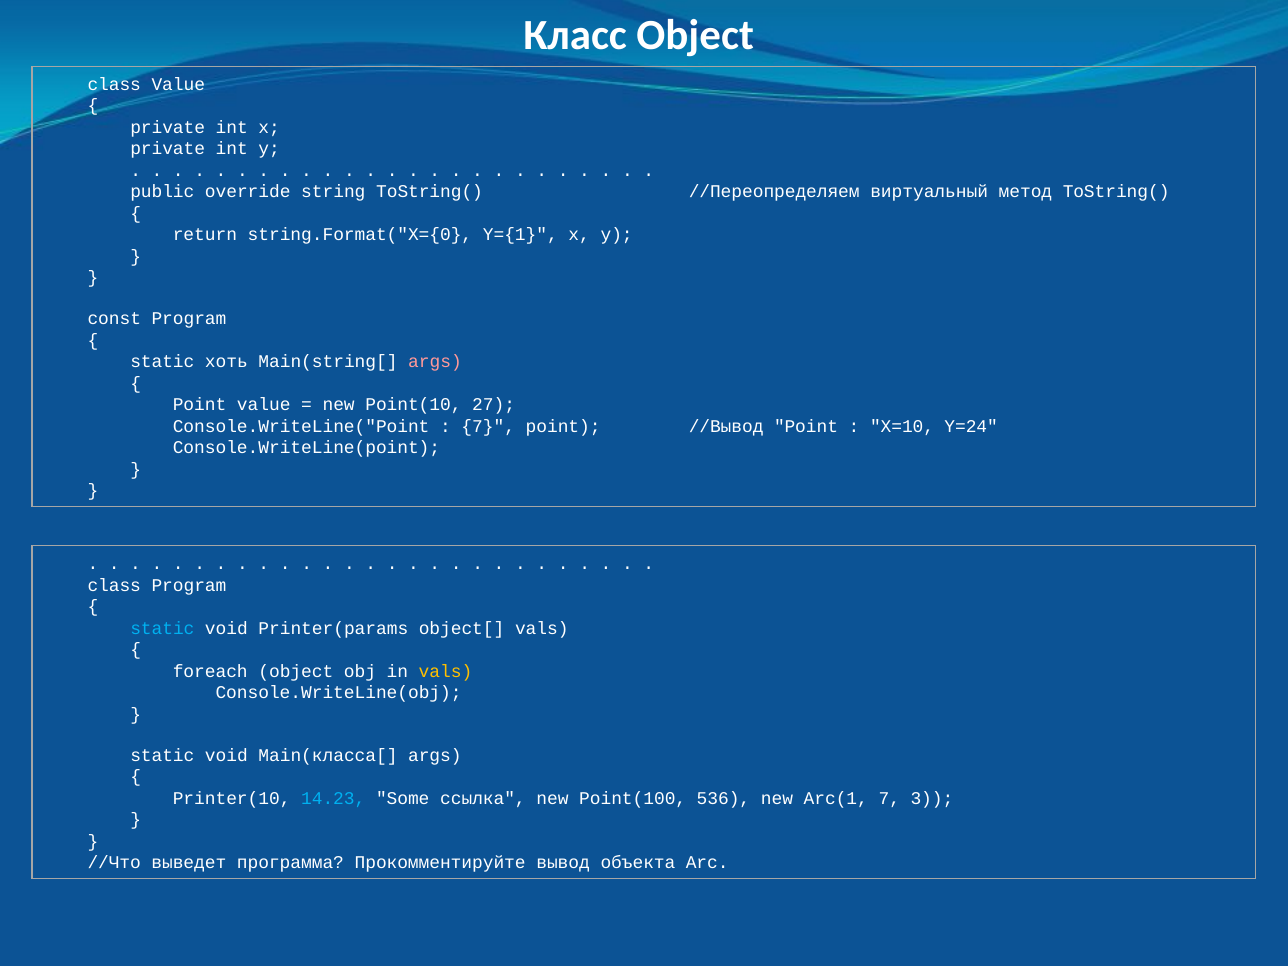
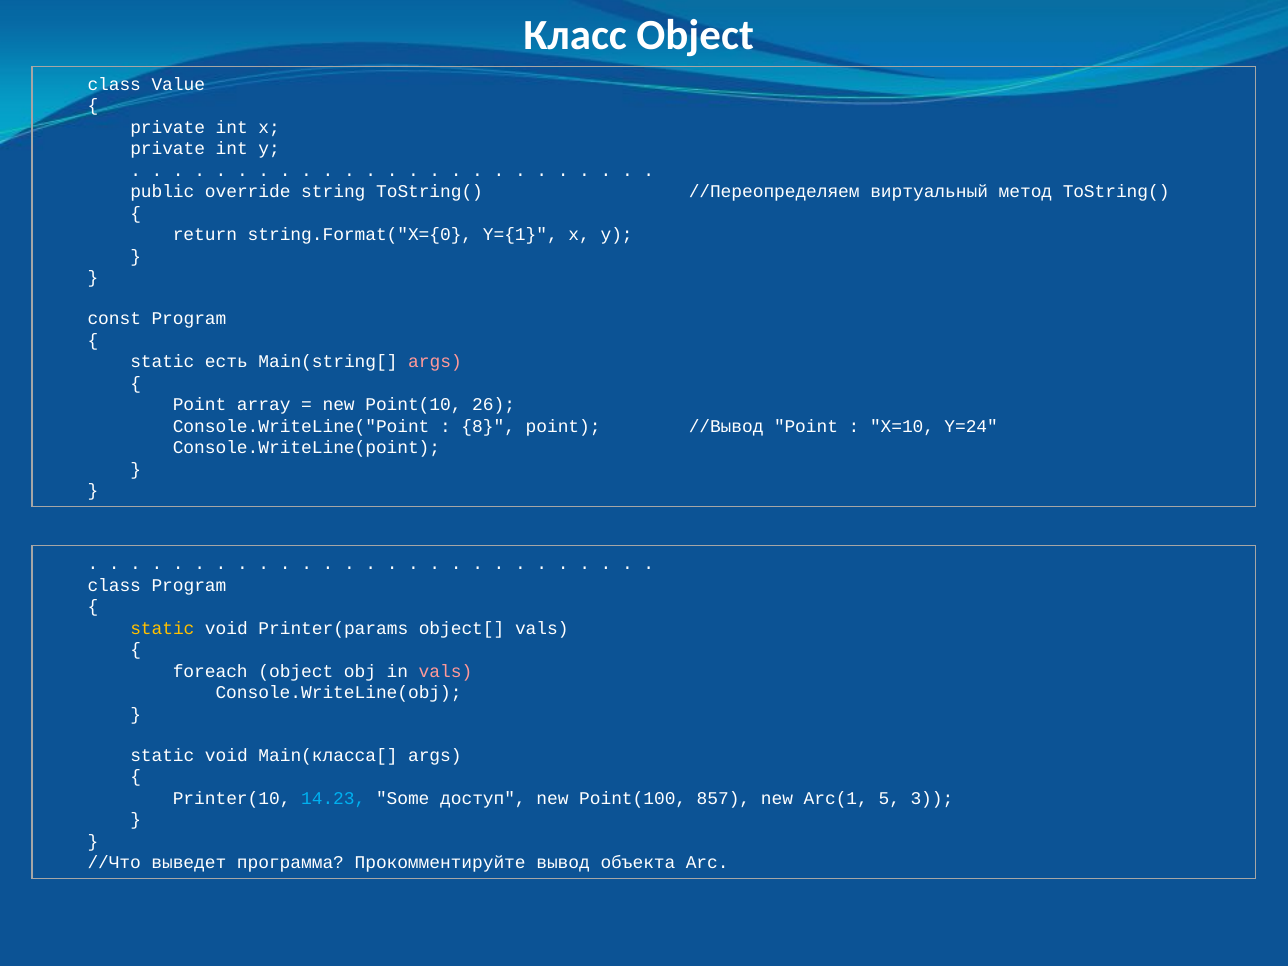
хоть: хоть -> есть (226, 362)
Point value: value -> array (264, 405)
27: 27 -> 26 (494, 405)
7: 7 -> 8 (488, 426)
static colour: light blue -> yellow (162, 628)
vals colour: yellow -> pink (446, 671)
ссылка: ссылка -> доступ (483, 798)
536: 536 -> 857 (723, 798)
Arc(1 7: 7 -> 5 (889, 798)
